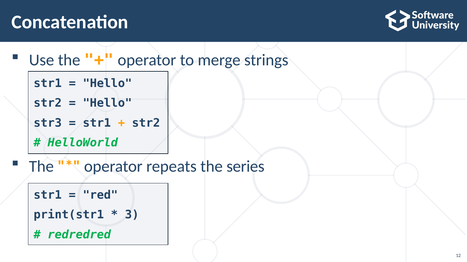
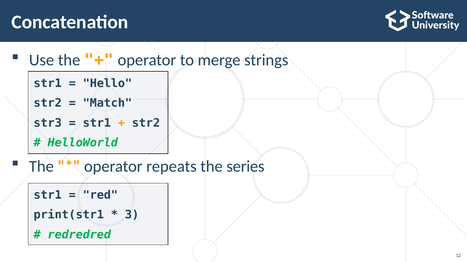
Hello: Hello -> Match (107, 103)
